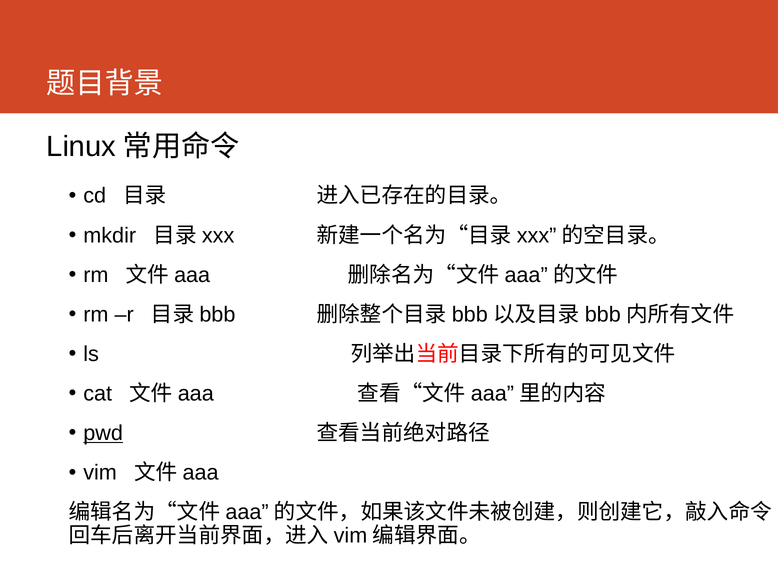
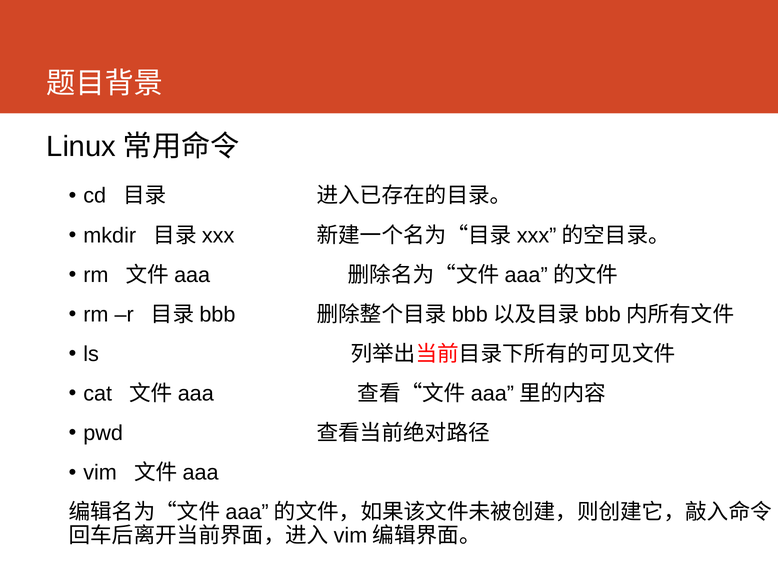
pwd underline: present -> none (103, 434)
